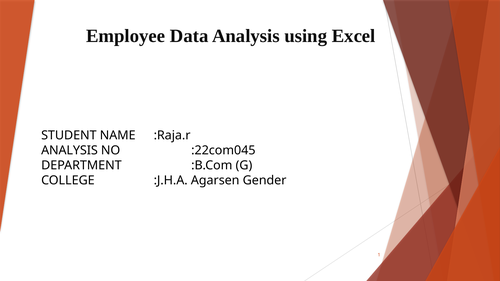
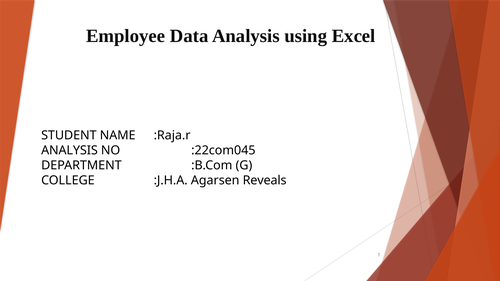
Gender: Gender -> Reveals (265, 180)
